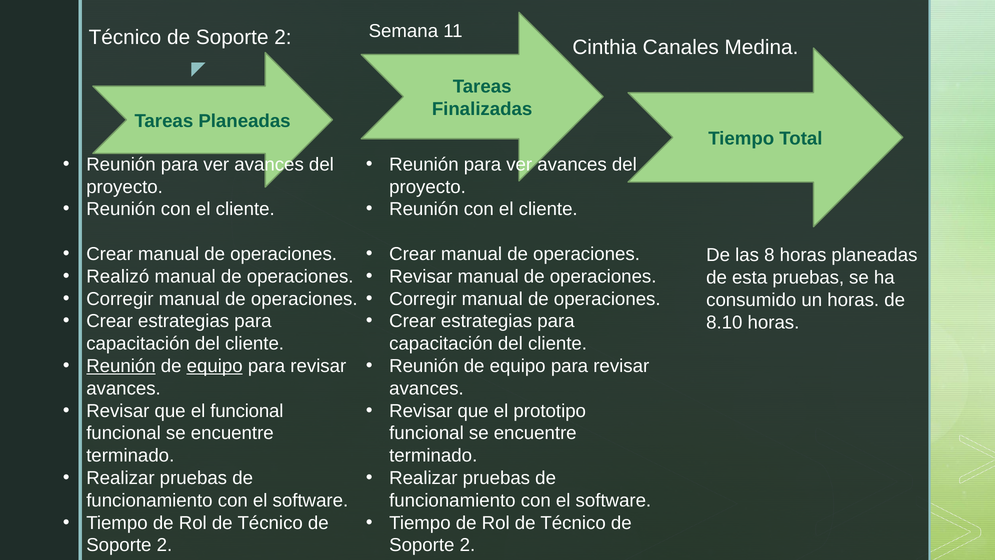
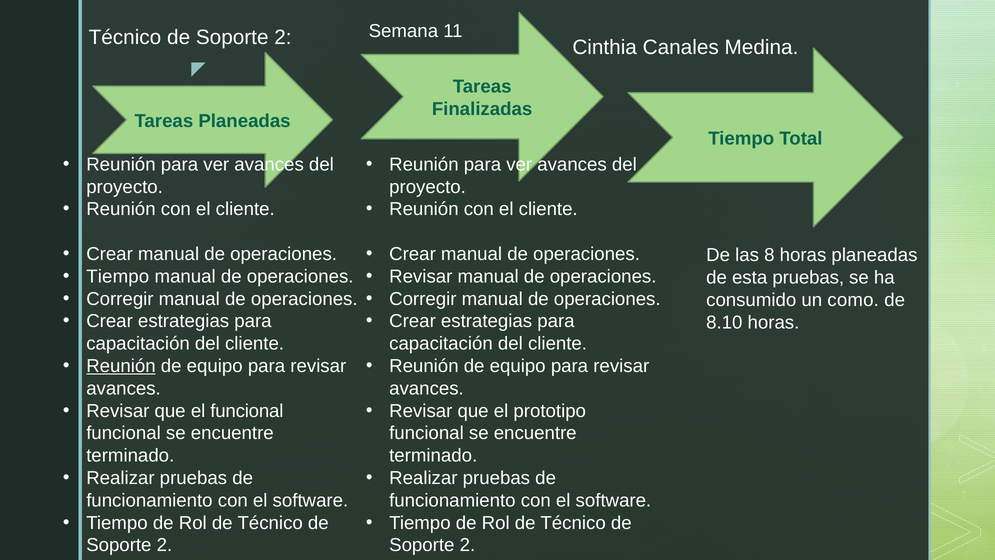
Realizó: Realizó -> Tiempo (118, 276)
un horas: horas -> como (853, 300)
equipo underline: present -> none (215, 366)
